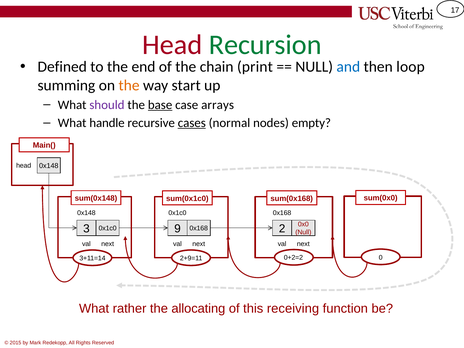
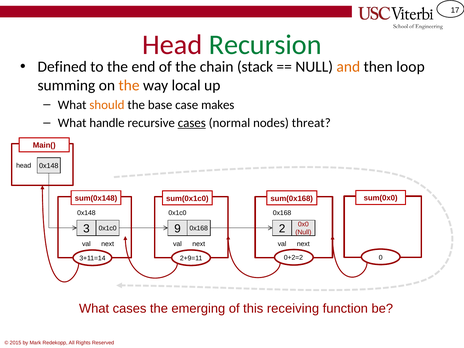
print: print -> stack (255, 67)
and colour: blue -> orange (348, 67)
start: start -> local (186, 85)
should colour: purple -> orange (107, 105)
base underline: present -> none (160, 105)
arrays: arrays -> makes (218, 105)
empty: empty -> threat (311, 123)
What rather: rather -> cases (130, 309)
allocating: allocating -> emerging (198, 309)
